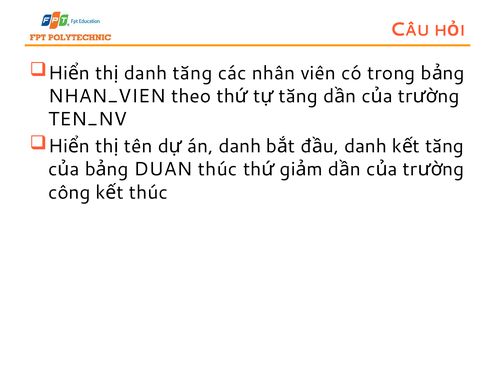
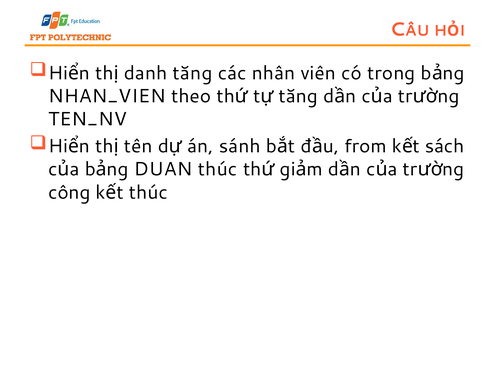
án danh: danh -> sánh (240, 146)
danh: danh -> from (365, 146)
tăng: tăng -> sách (445, 146)
